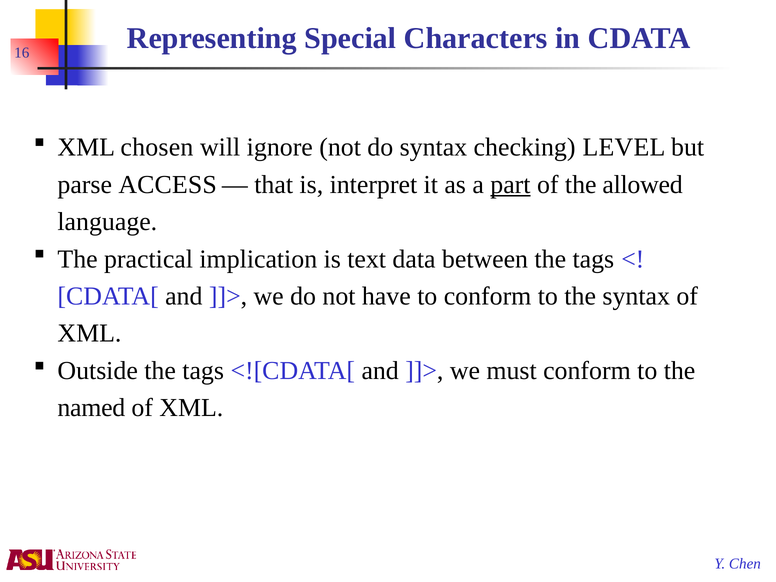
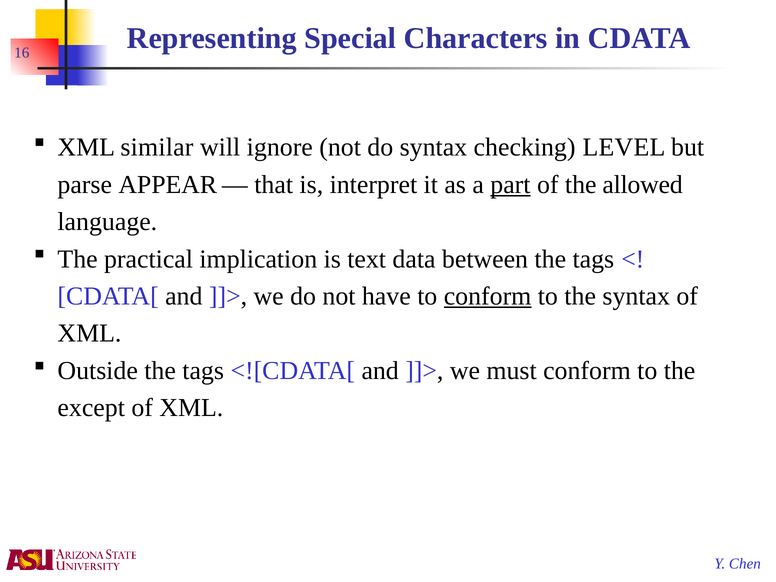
chosen: chosen -> similar (157, 147)
ACCESS: ACCESS -> APPEAR (168, 184)
conform underline: none -> present (488, 296)
named: named -> except (91, 408)
